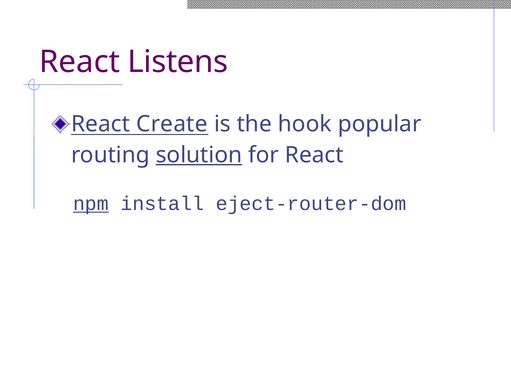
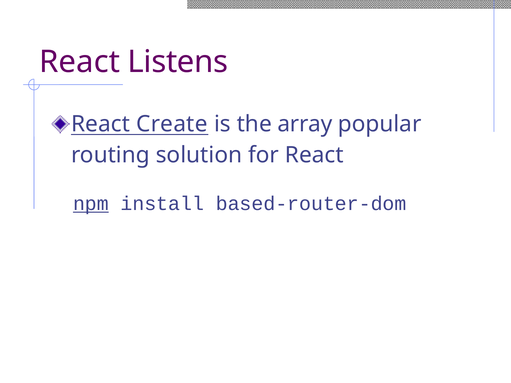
hook: hook -> array (305, 124)
solution underline: present -> none (199, 155)
eject-router-dom: eject-router-dom -> based-router-dom (311, 204)
